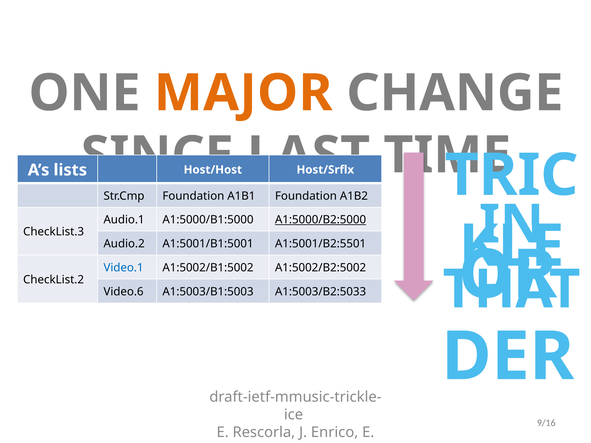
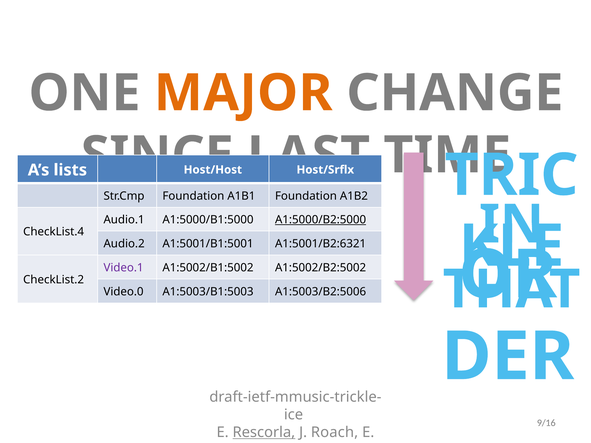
CheckList.3: CheckList.3 -> CheckList.4 (54, 232)
A1:5001/B2:5501: A1:5001/B2:5501 -> A1:5001/B2:6321 (321, 244)
Video.1 colour: blue -> purple (124, 268)
Video.6: Video.6 -> Video.0 (124, 292)
A1:5003/B2:5033: A1:5003/B2:5033 -> A1:5003/B2:5006 (321, 292)
Rescorla underline: none -> present (264, 433)
Enrico: Enrico -> Roach (335, 433)
